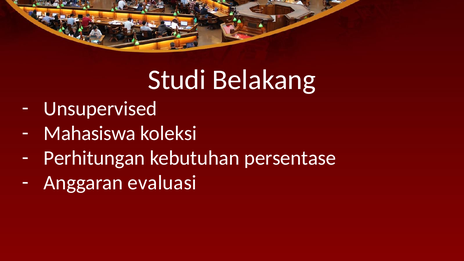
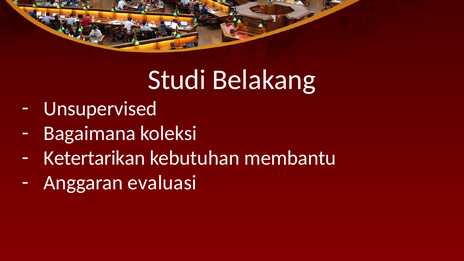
Mahasiswa: Mahasiswa -> Bagaimana (90, 133)
Perhitungan: Perhitungan -> Ketertarikan (94, 158)
persentase: persentase -> membantu (290, 158)
